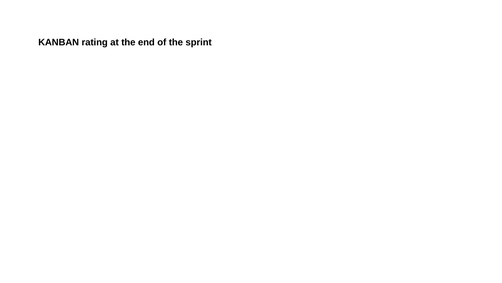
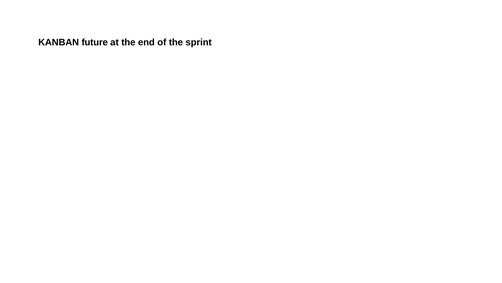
rating: rating -> future (95, 42)
